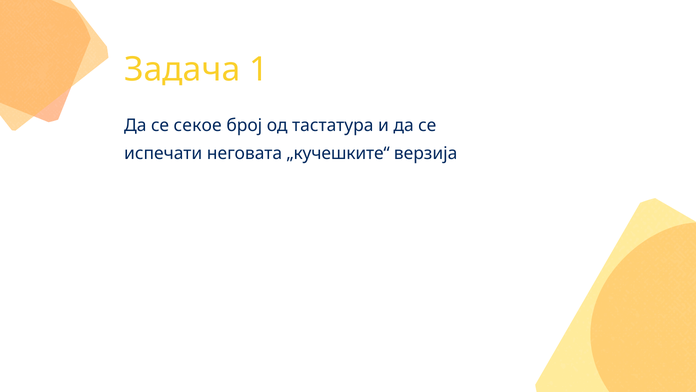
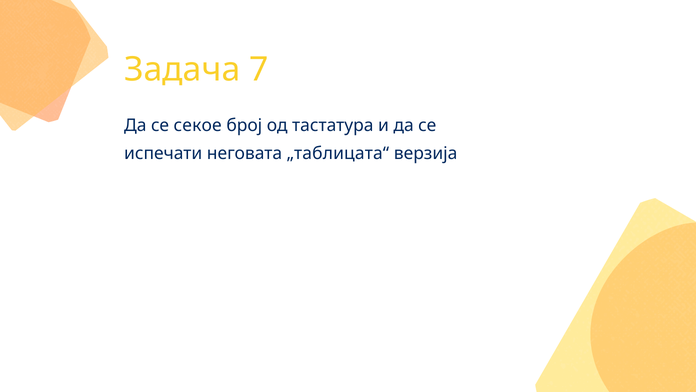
1: 1 -> 7 (259, 70)
„кучешките“: „кучешките“ -> „таблицата“ (338, 153)
